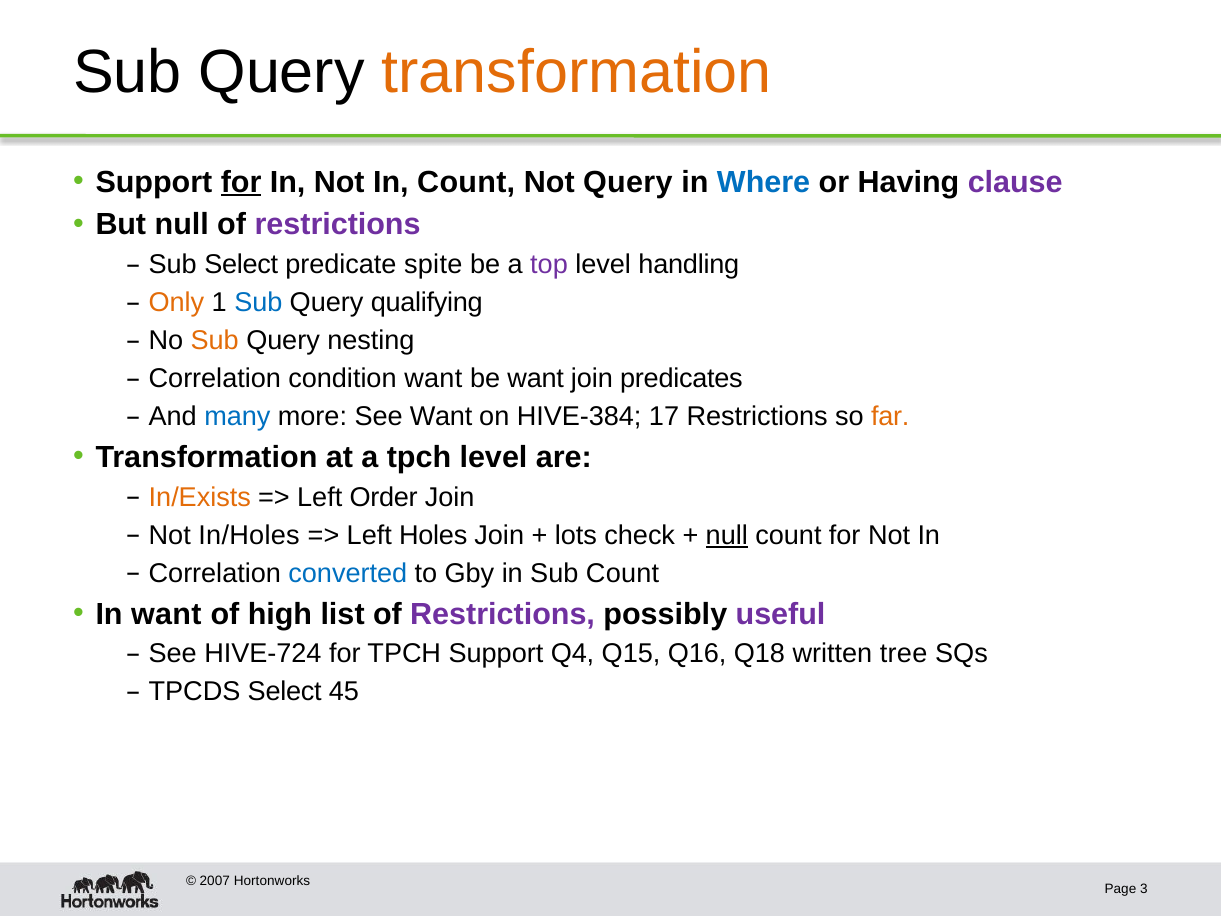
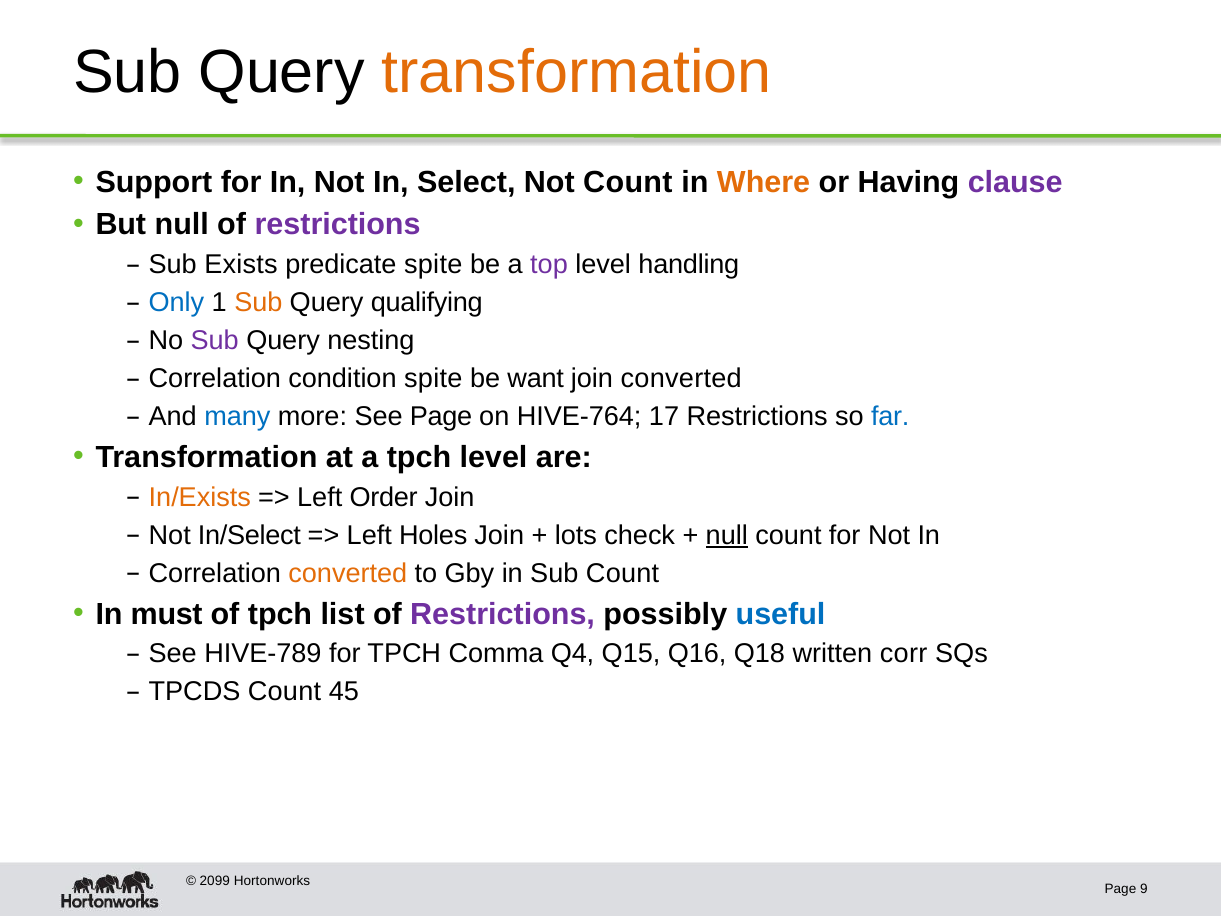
for underline: present -> none (241, 182)
In Count: Count -> Select (466, 182)
Not Query: Query -> Count (628, 182)
Where colour: blue -> orange (764, 182)
Sub Select: Select -> Exists (241, 265)
Only colour: orange -> blue (176, 303)
Sub colour: blue -> orange (258, 303)
Sub colour: orange -> purple (215, 341)
condition want: want -> spite (433, 379)
join predicates: predicates -> converted (681, 379)
See Want: Want -> Page (441, 416)
HIVE-384: HIVE-384 -> HIVE-764 (579, 416)
far colour: orange -> blue (890, 416)
In/Holes: In/Holes -> In/Select (249, 535)
converted colour: blue -> orange (348, 573)
In want: want -> must (167, 614)
of high: high -> tpch (280, 614)
useful colour: purple -> blue (781, 614)
HIVE-724: HIVE-724 -> HIVE-789 (263, 654)
TPCH Support: Support -> Comma (496, 654)
tree: tree -> corr (904, 654)
TPCDS Select: Select -> Count (284, 692)
2007: 2007 -> 2099 (215, 880)
3: 3 -> 9 (1144, 889)
